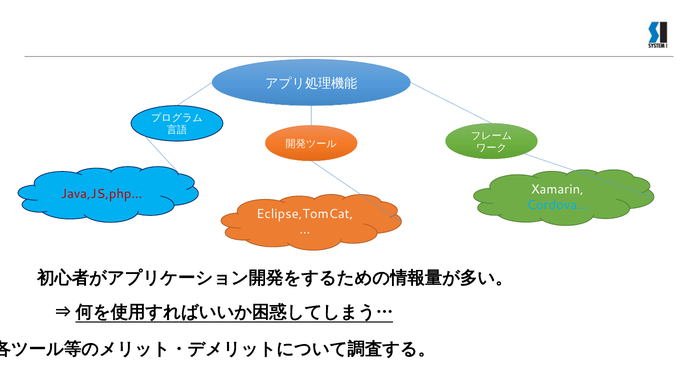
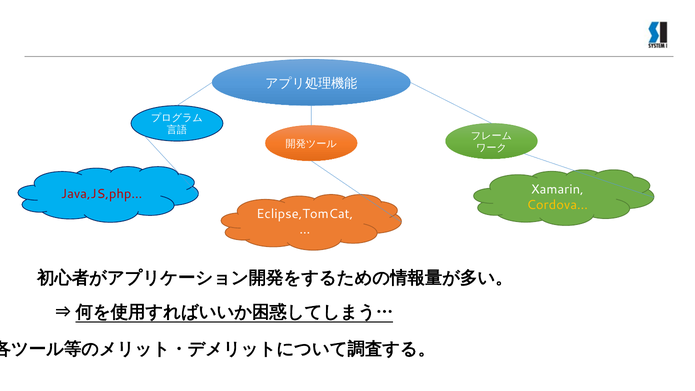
Cordova… colour: light blue -> yellow (557, 205)
